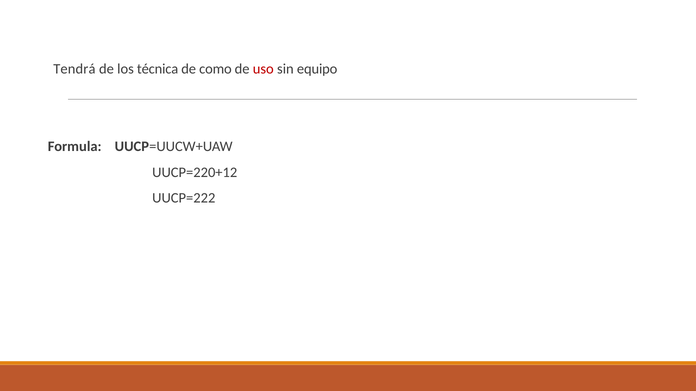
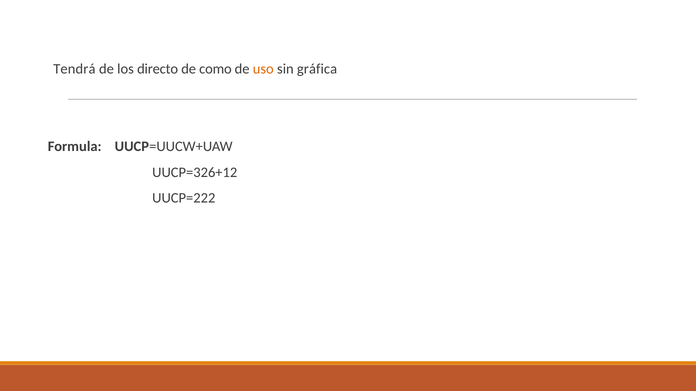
técnica: técnica -> directo (158, 69)
uso colour: red -> orange (263, 69)
equipo: equipo -> gráfica (317, 69)
UUCP=220+12: UUCP=220+12 -> UUCP=326+12 (195, 172)
